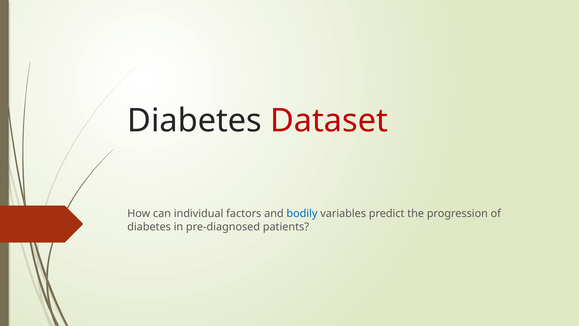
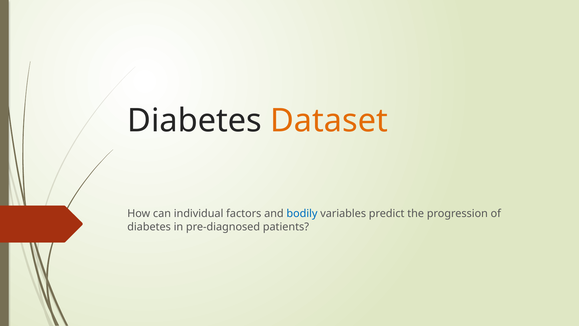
Dataset colour: red -> orange (329, 121)
